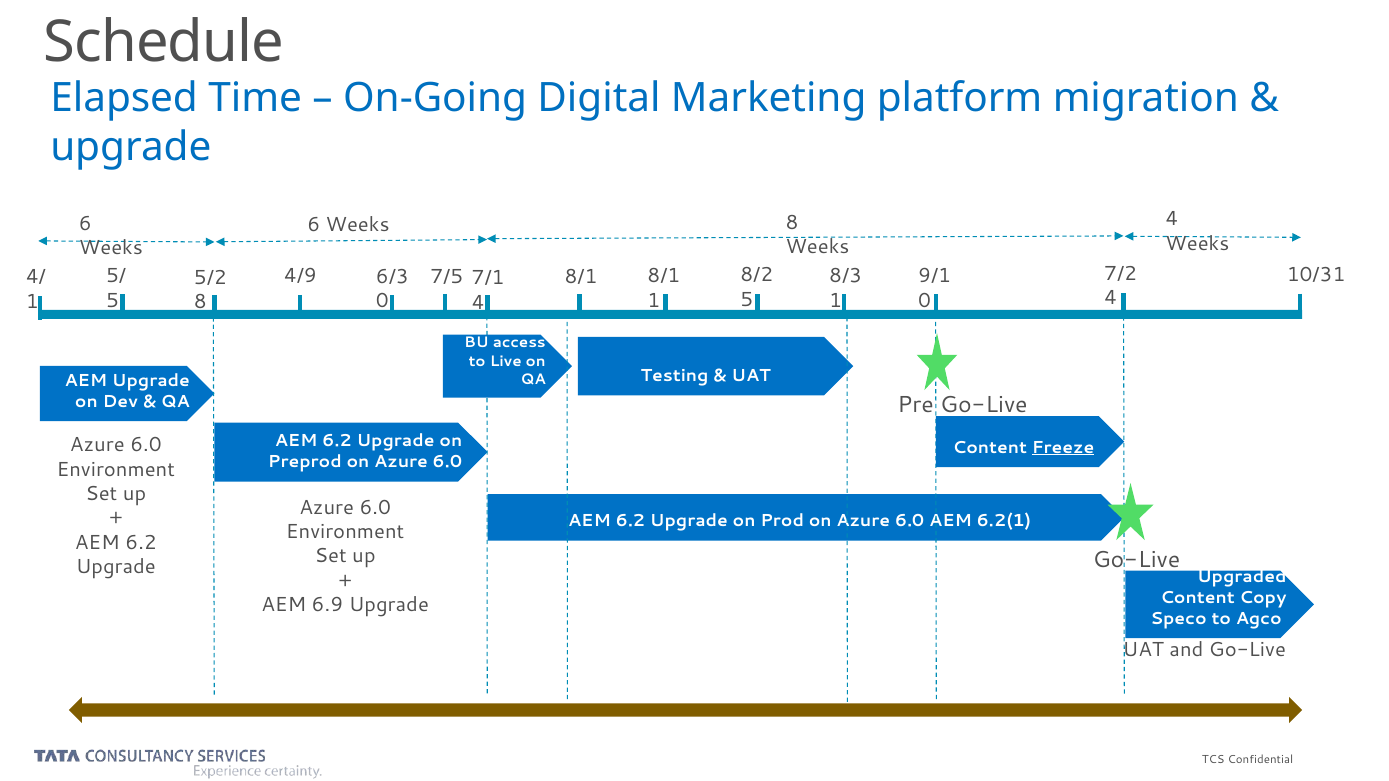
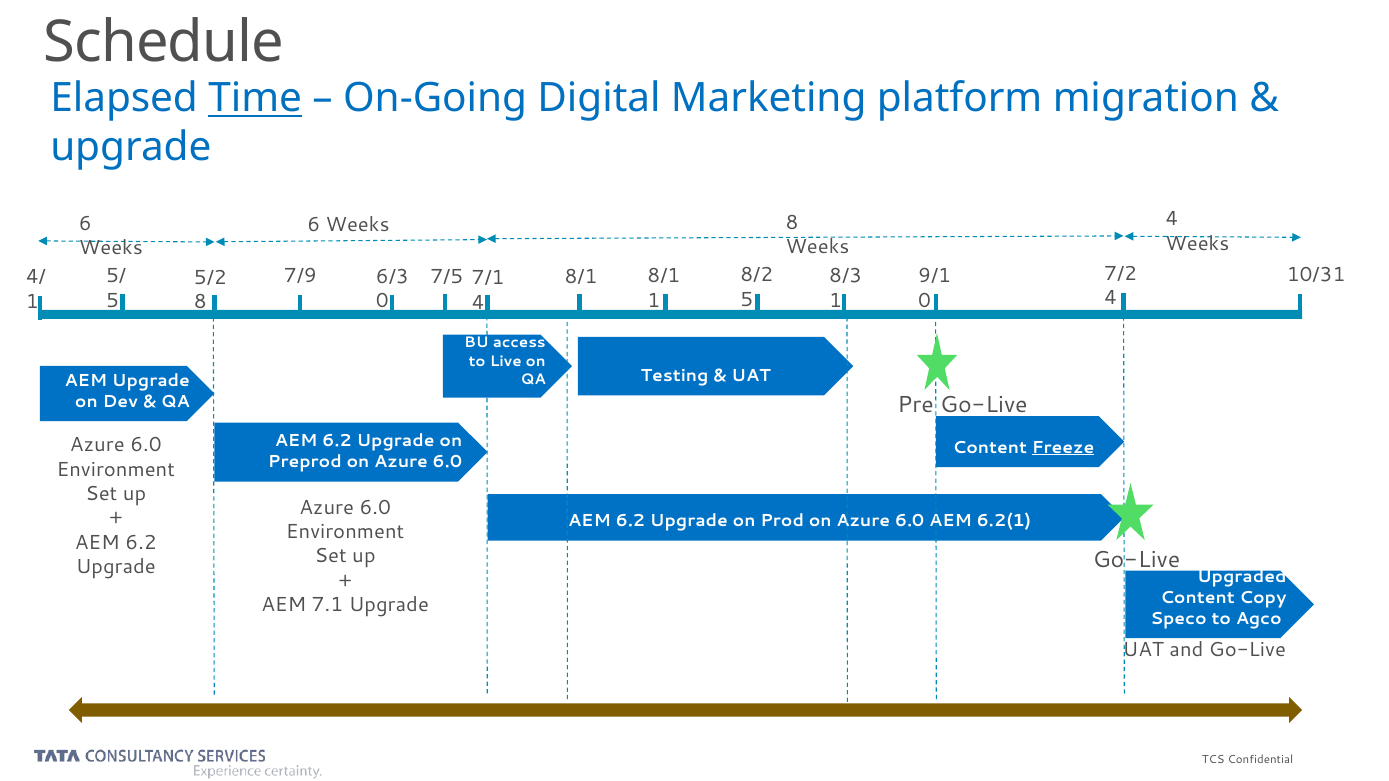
Time underline: none -> present (255, 99)
4/9: 4/9 -> 7/9 (300, 276)
6.9: 6.9 -> 7.1 (327, 605)
